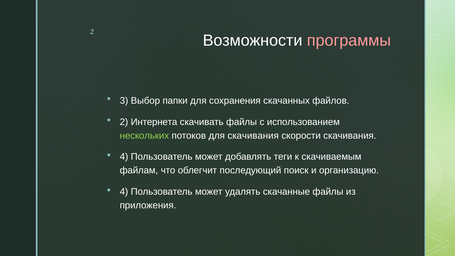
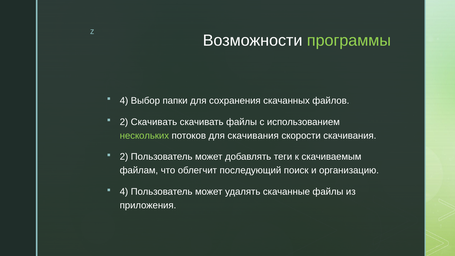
программы colour: pink -> light green (349, 40)
3: 3 -> 4 (124, 101)
2 Интернета: Интернета -> Скачивать (154, 122)
4: 4 -> 2 (124, 157)
